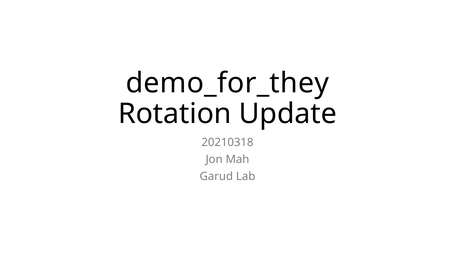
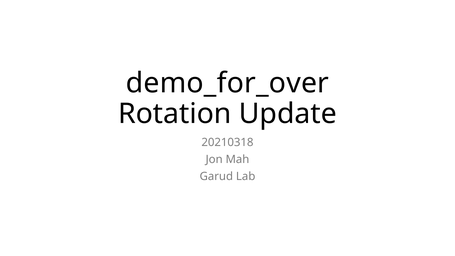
demo_for_they: demo_for_they -> demo_for_over (227, 83)
